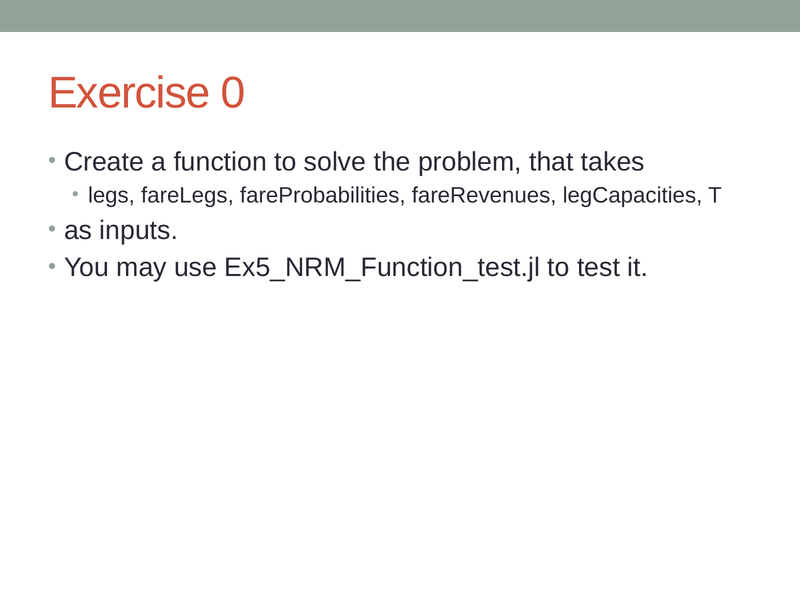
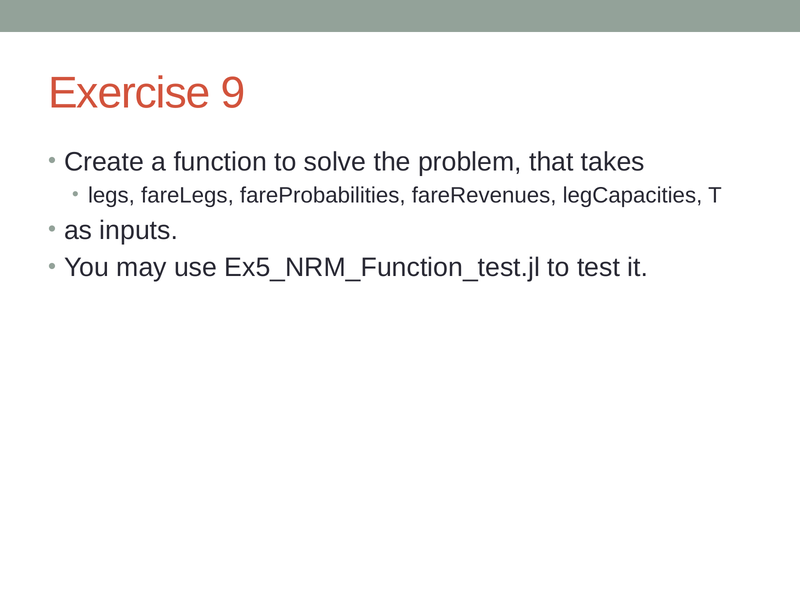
0: 0 -> 9 (233, 93)
